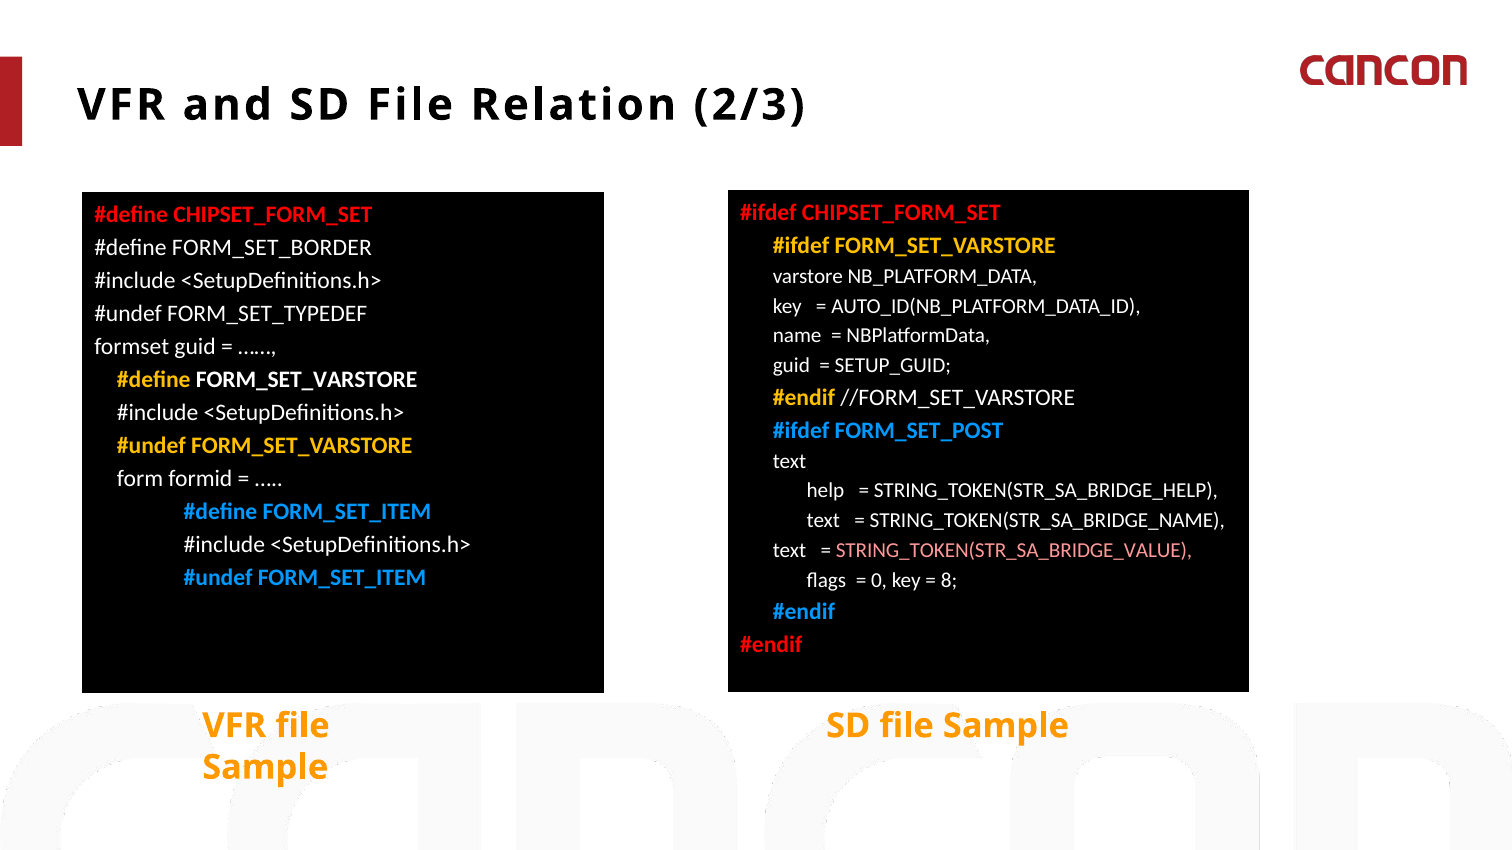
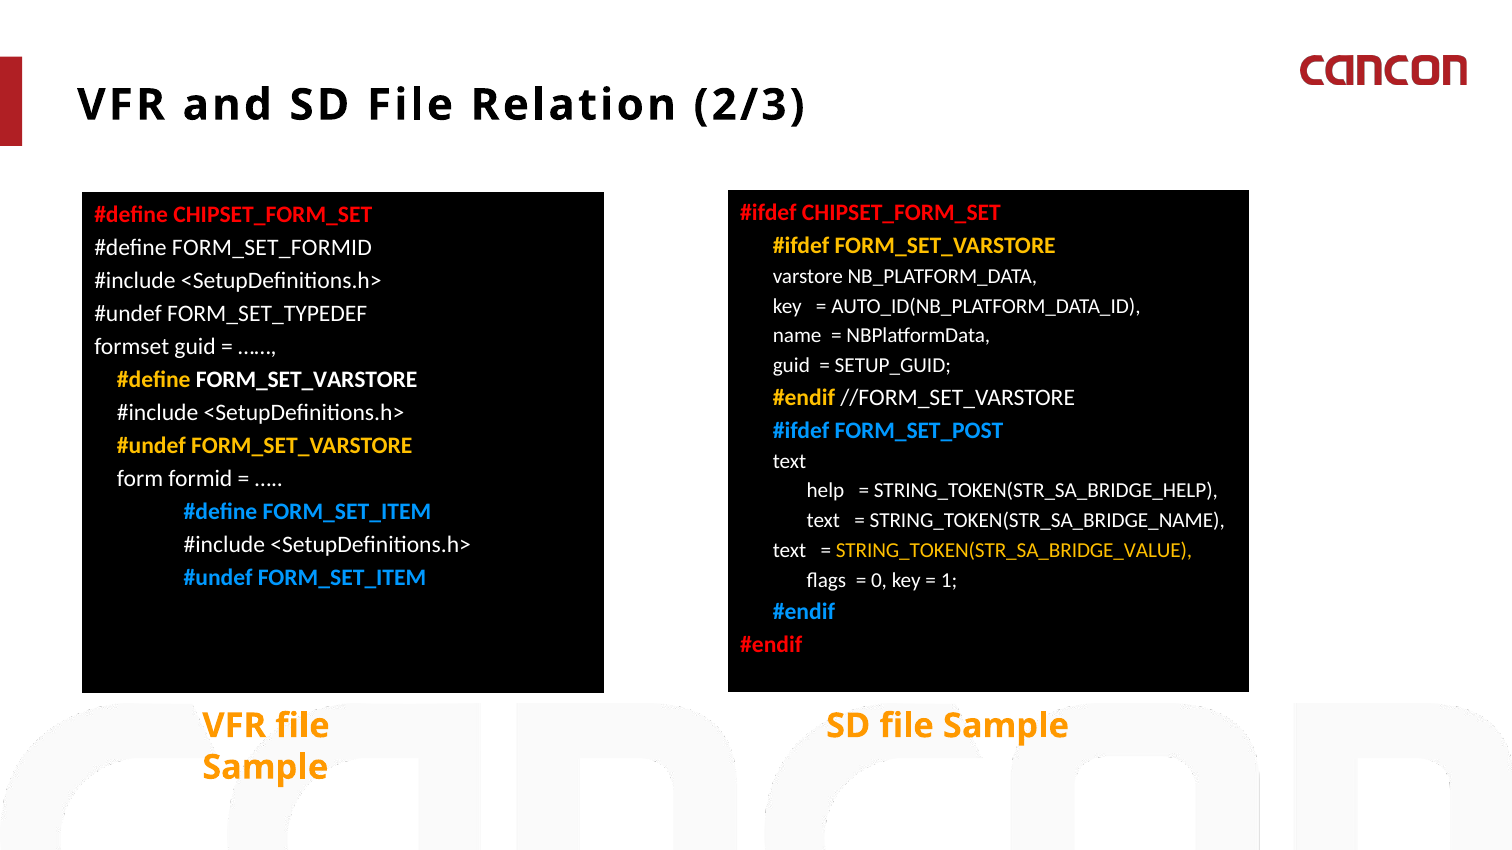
FORM_SET_BORDER: FORM_SET_BORDER -> FORM_SET_FORMID (272, 248)
STRING_TOKEN(STR_SA_BRIDGE_VALUE colour: pink -> yellow (1014, 551)
8: 8 -> 1 (949, 580)
